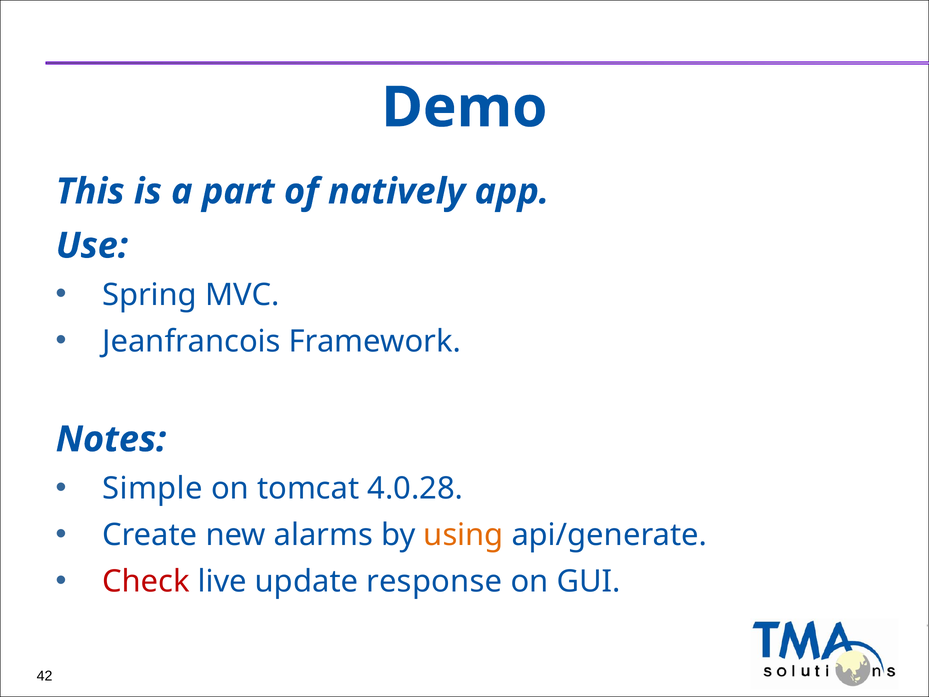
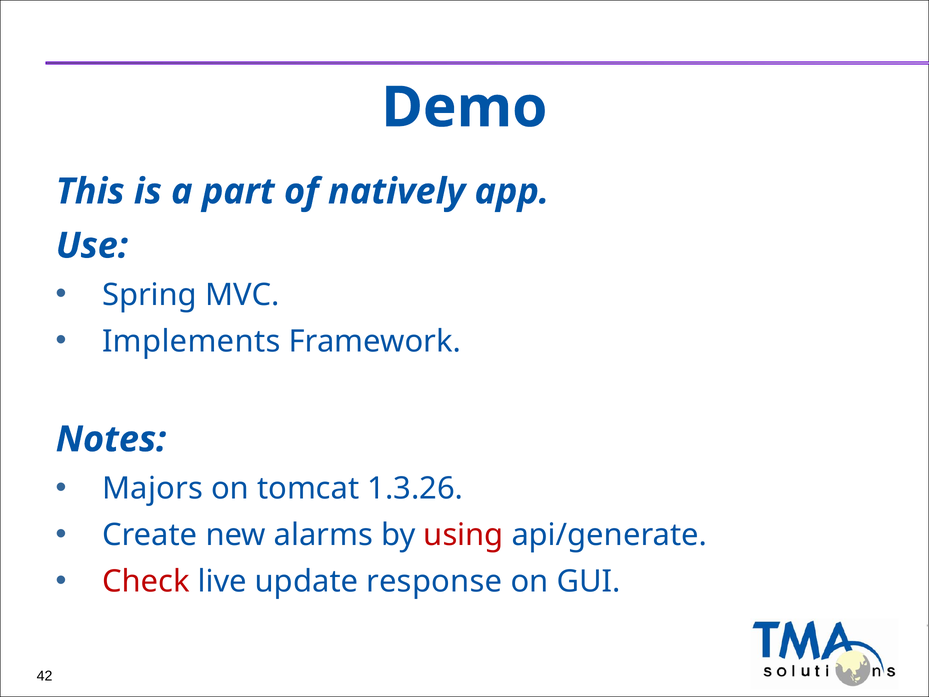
Jeanfrancois: Jeanfrancois -> Implements (191, 341)
Simple: Simple -> Majors (153, 488)
4.0.28: 4.0.28 -> 1.3.26 (415, 488)
using colour: orange -> red (463, 535)
